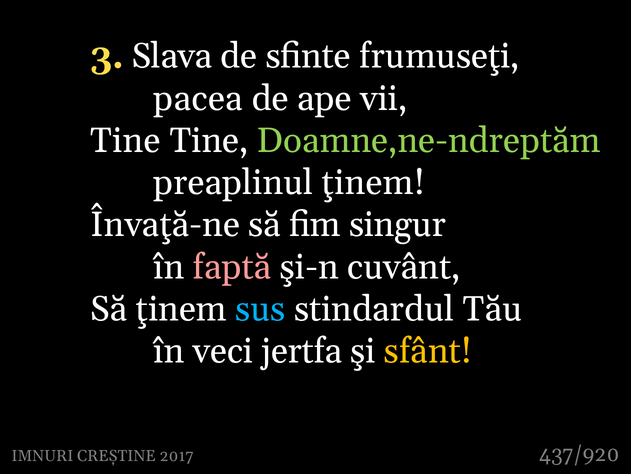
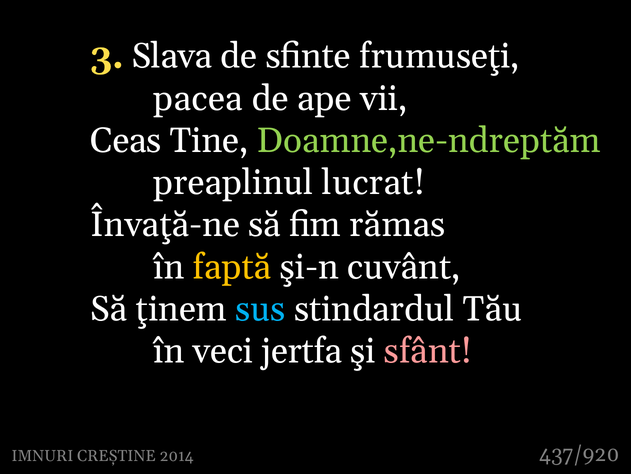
Tine: Tine -> Ceas (126, 140)
preaplinul ţinem: ţinem -> lucrat (374, 182)
singur: singur -> rămas (397, 225)
faptă colour: pink -> yellow (232, 267)
sfânt colour: yellow -> pink (428, 351)
2017: 2017 -> 2014 (177, 455)
